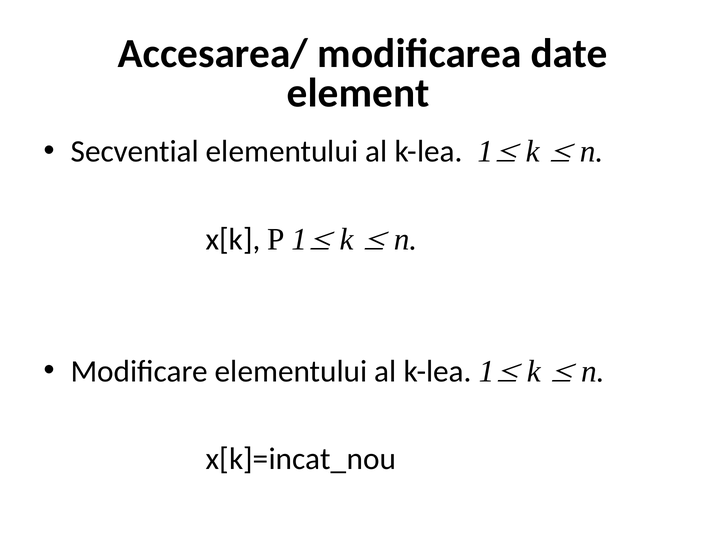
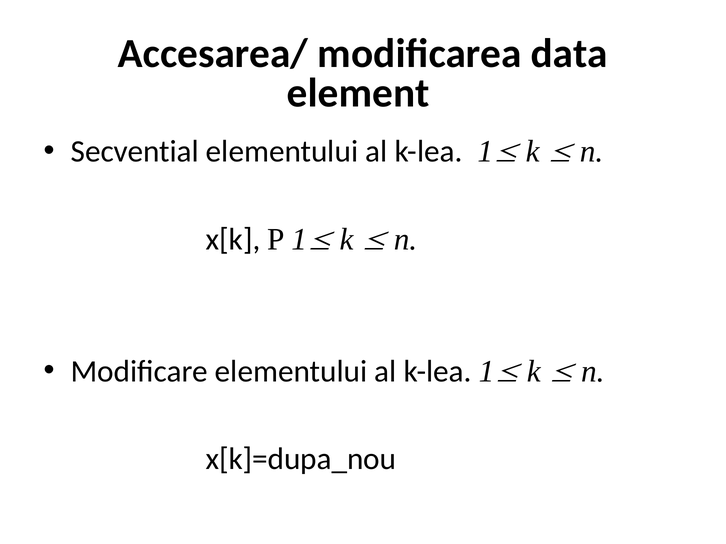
date: date -> data (569, 54)
x[k]=incat_nou: x[k]=incat_nou -> x[k]=dupa_nou (301, 460)
